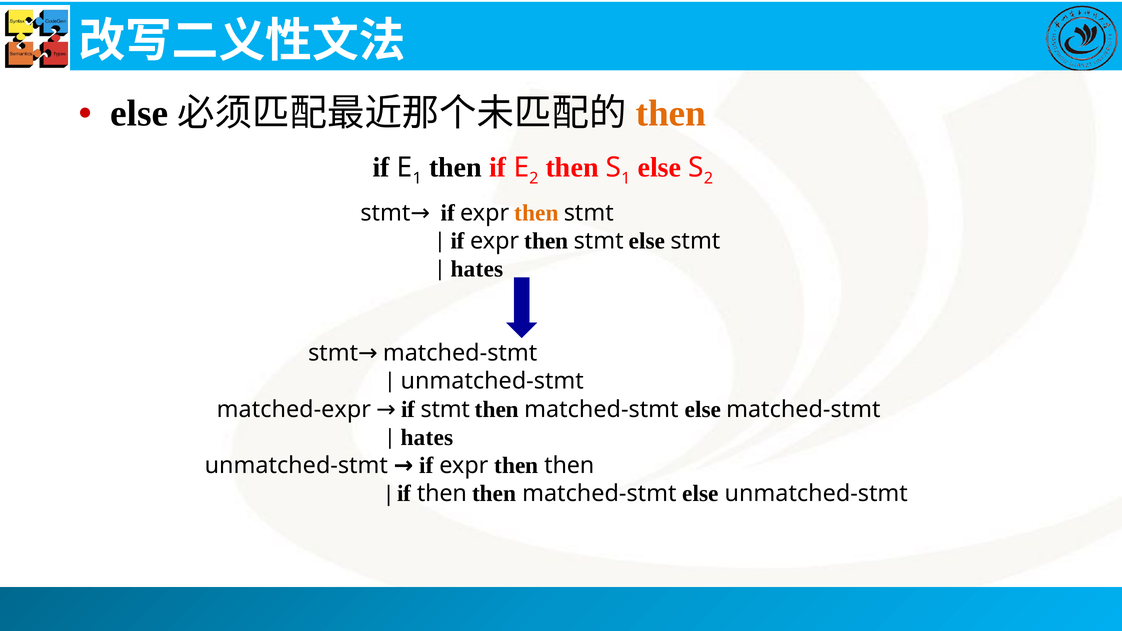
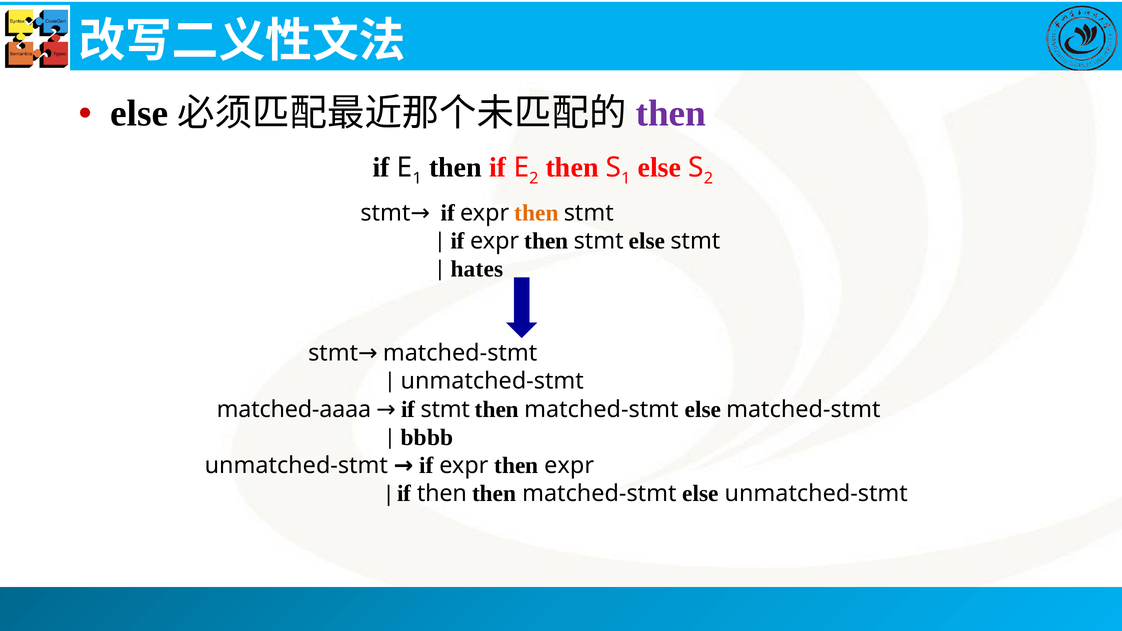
then colour: orange -> purple (671, 113)
matched-expr: matched-expr -> matched-aaaa (294, 409)
hates: hates -> bbbb (427, 437)
expr then then: then -> expr (569, 466)
